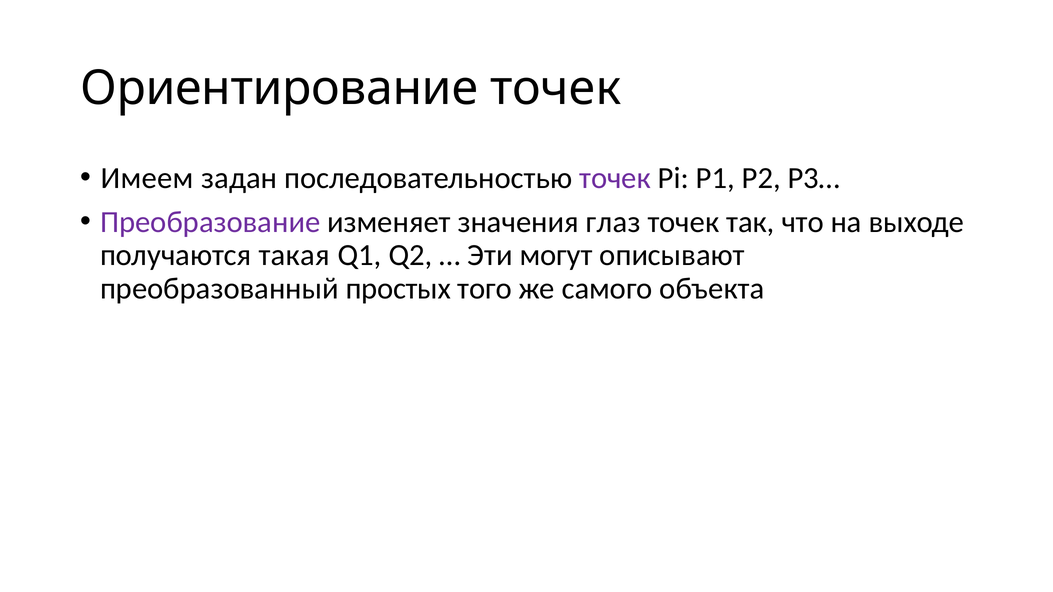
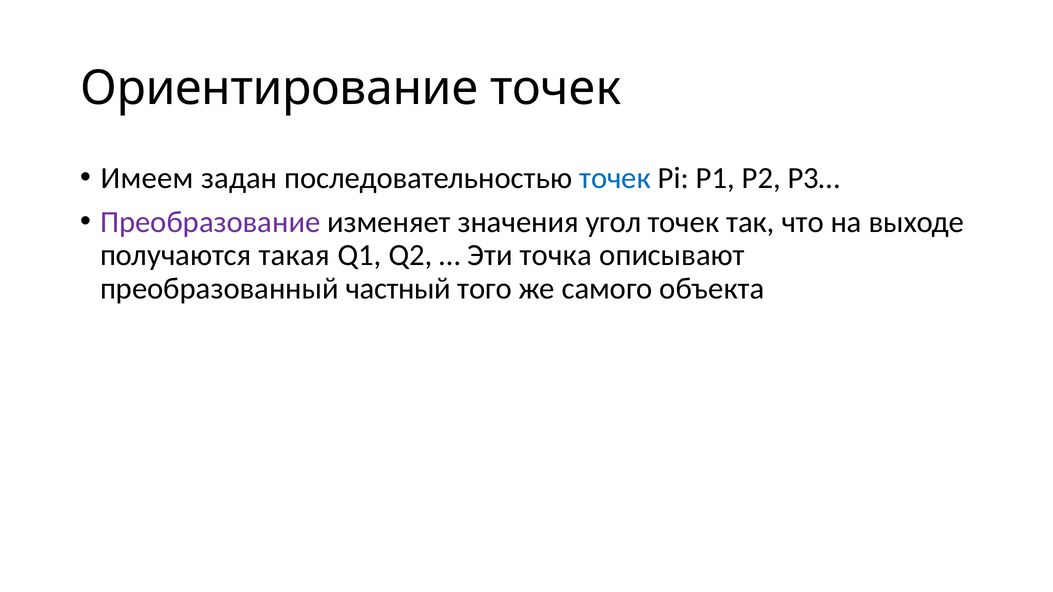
точек colour: purple -> blue (615, 178)
глаз: глаз -> угол (613, 222)
могут: могут -> точка (556, 255)
простых: простых -> частный (398, 289)
